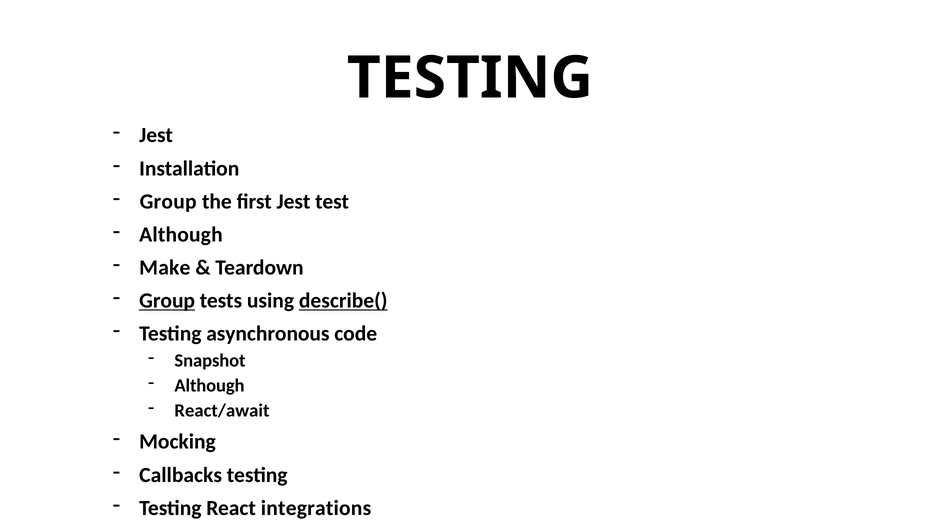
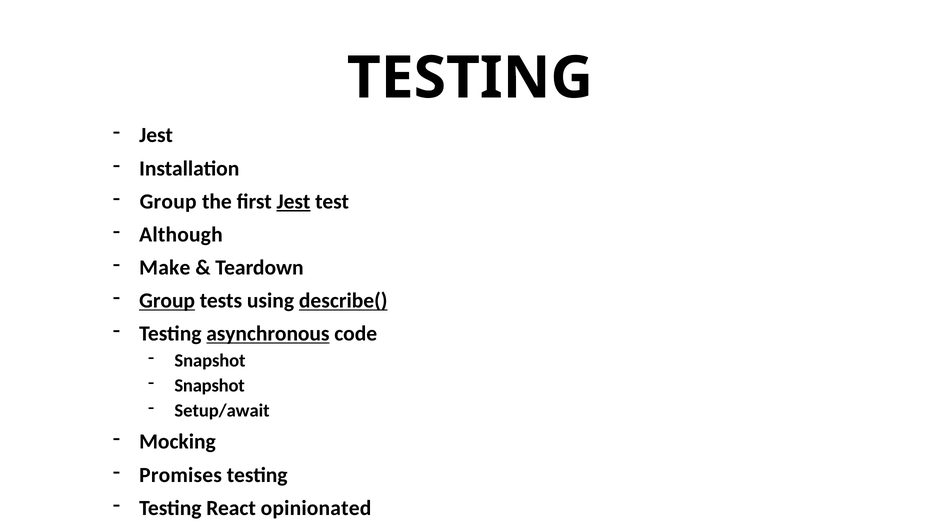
Jest underline: none -> present (294, 201)
asynchronous underline: none -> present (268, 334)
Although: Although -> Snapshot (210, 385)
React/await: React/await -> Setup/await (222, 410)
Callbacks: Callbacks -> Promises (181, 475)
integrations: integrations -> opinionated (316, 508)
